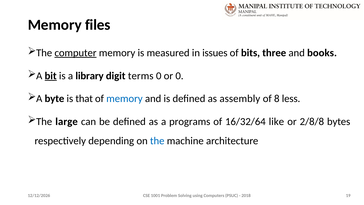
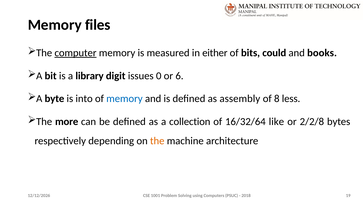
issues: issues -> either (215, 53)
three: three -> could (274, 53)
bit underline: present -> none (51, 76)
terms: terms -> issues (141, 76)
or 0: 0 -> 6 (179, 76)
that: that -> into (84, 99)
large: large -> more (67, 121)
programs: programs -> collection (190, 121)
2/8/8: 2/8/8 -> 2/2/8 (312, 121)
the colour: blue -> orange (157, 141)
